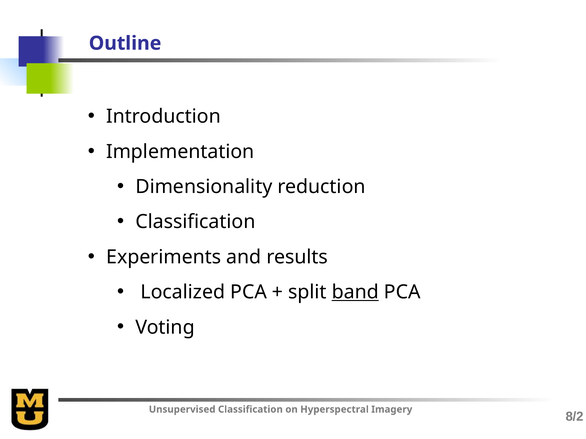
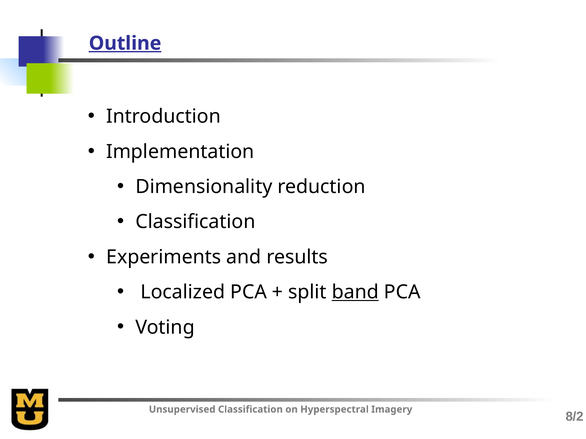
Outline underline: none -> present (125, 43)
